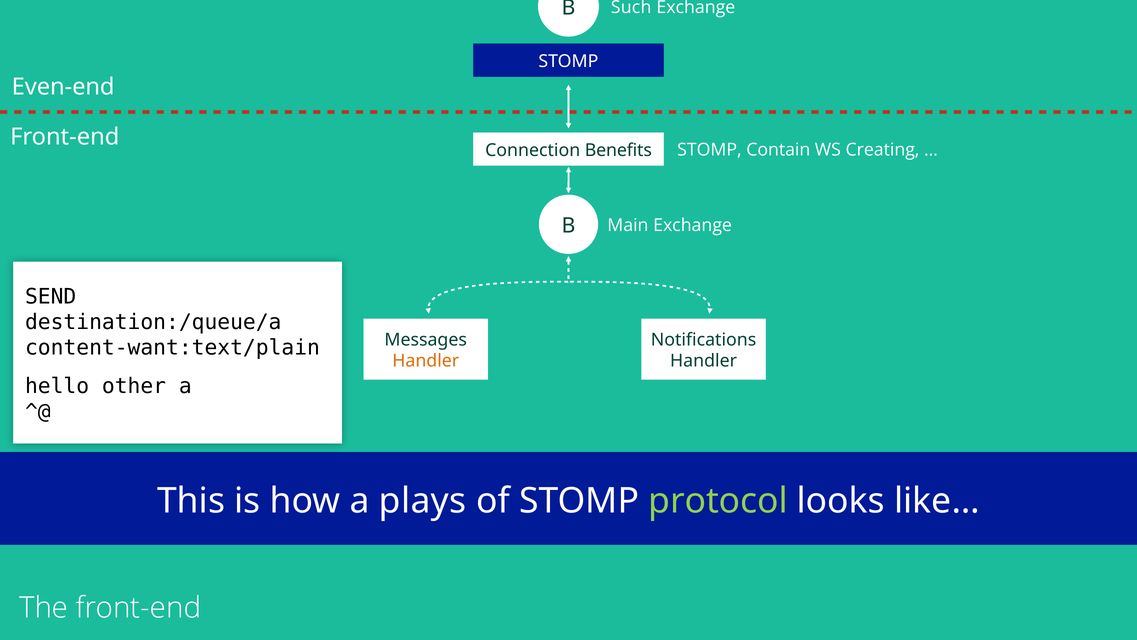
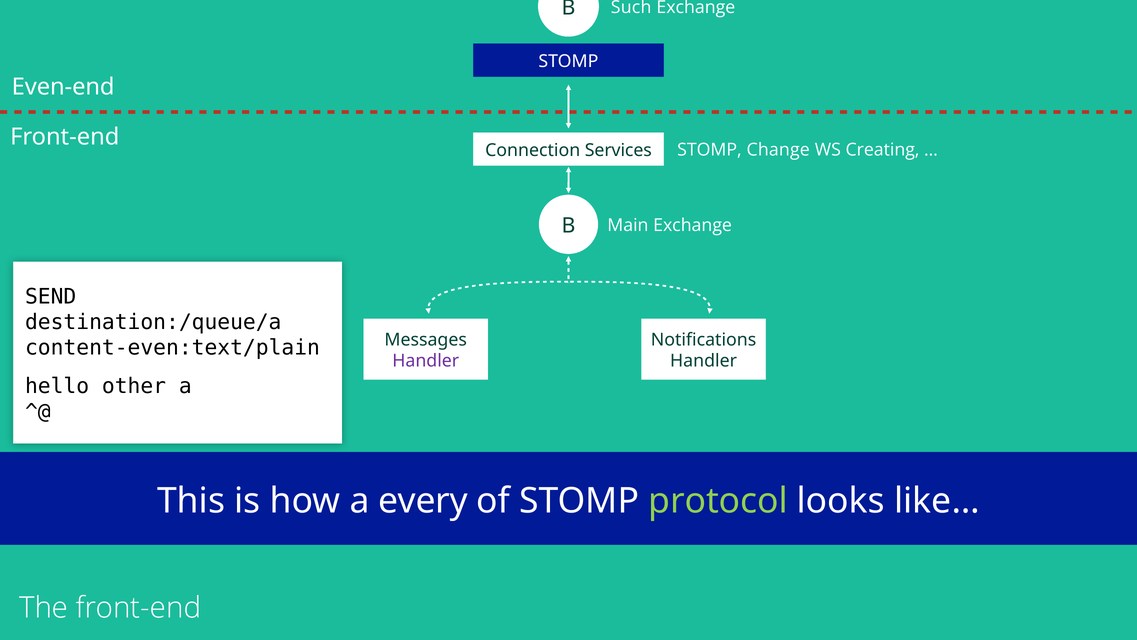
Contain: Contain -> Change (778, 150)
Benefits: Benefits -> Services (618, 150)
content-want:text/plain: content-want:text/plain -> content-even:text/plain (172, 347)
Handler colour: orange -> purple (426, 361)
plays: plays -> every (423, 500)
